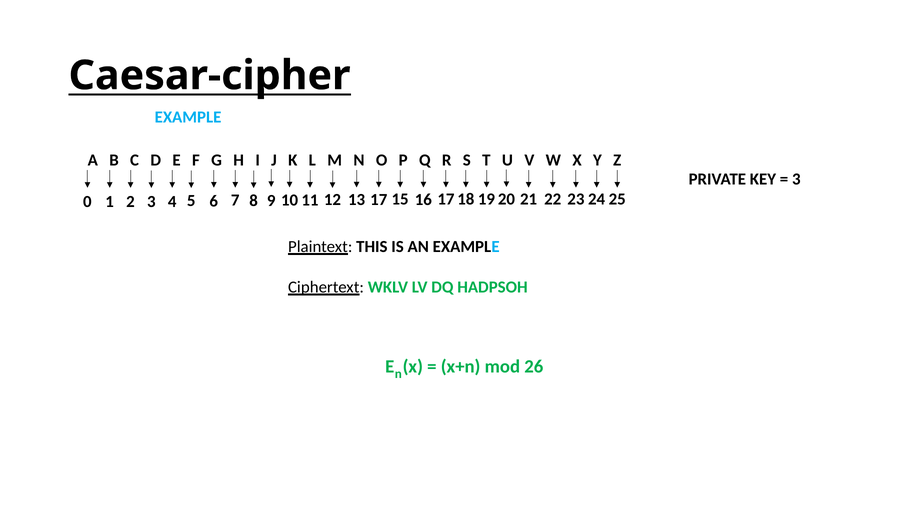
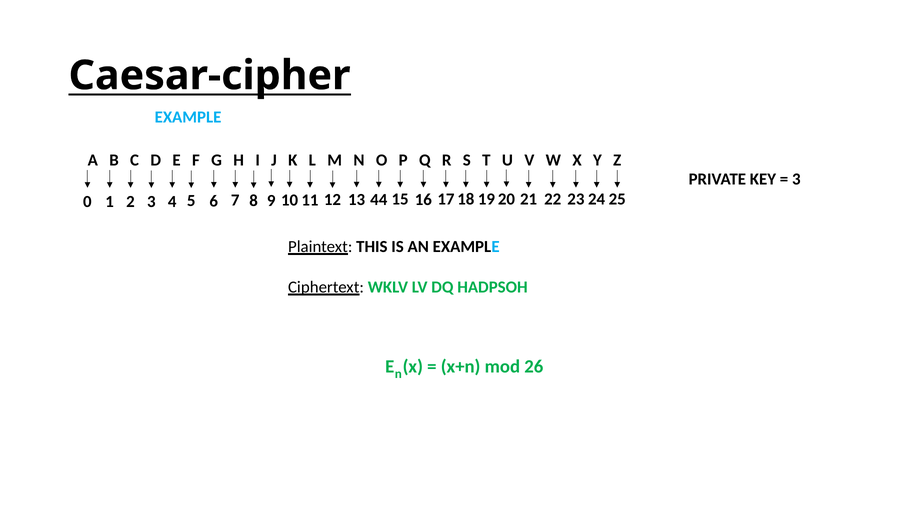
17: 17 -> 44 (379, 199)
